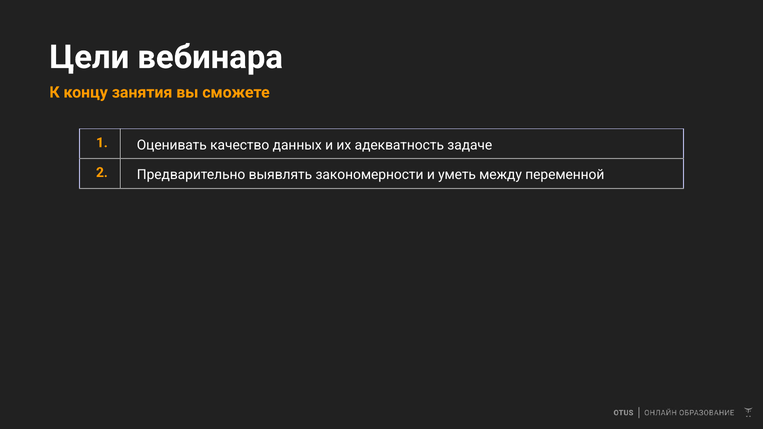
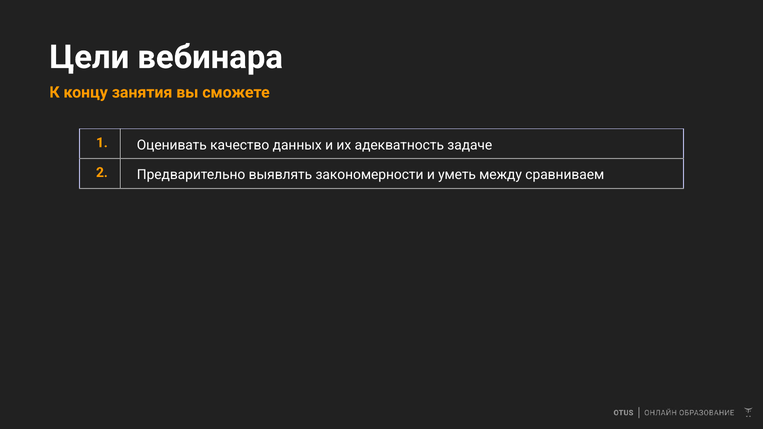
переменной: переменной -> сравниваем (565, 175)
